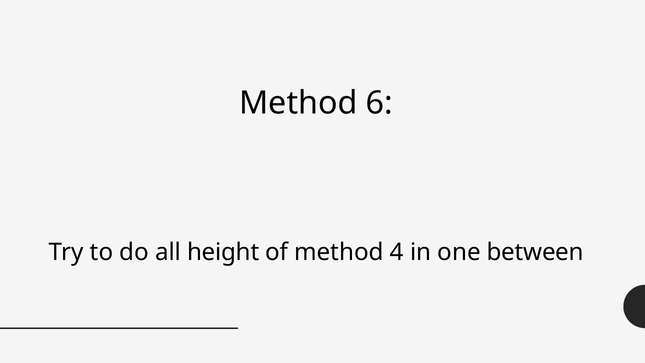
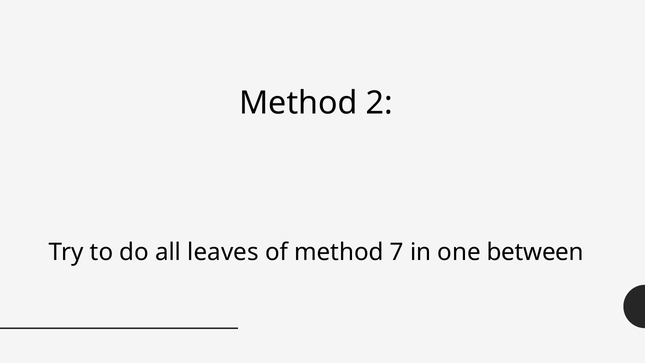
6: 6 -> 2 (379, 103)
height: height -> leaves (223, 252)
4: 4 -> 7 (397, 252)
